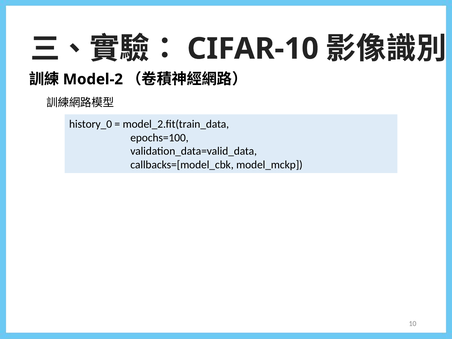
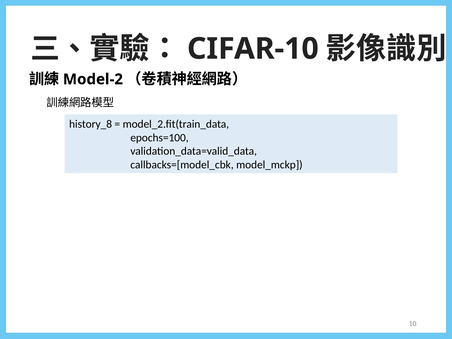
history_0: history_0 -> history_8 (91, 124)
